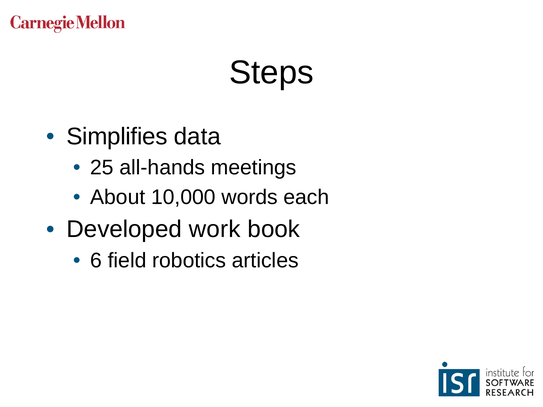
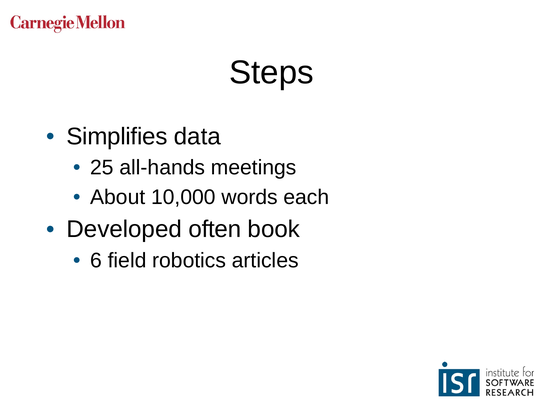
work: work -> often (215, 230)
